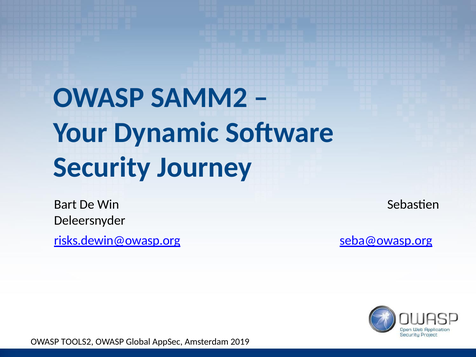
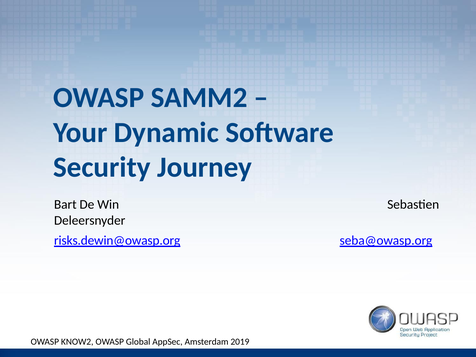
TOOLS2: TOOLS2 -> KNOW2 (77, 342)
